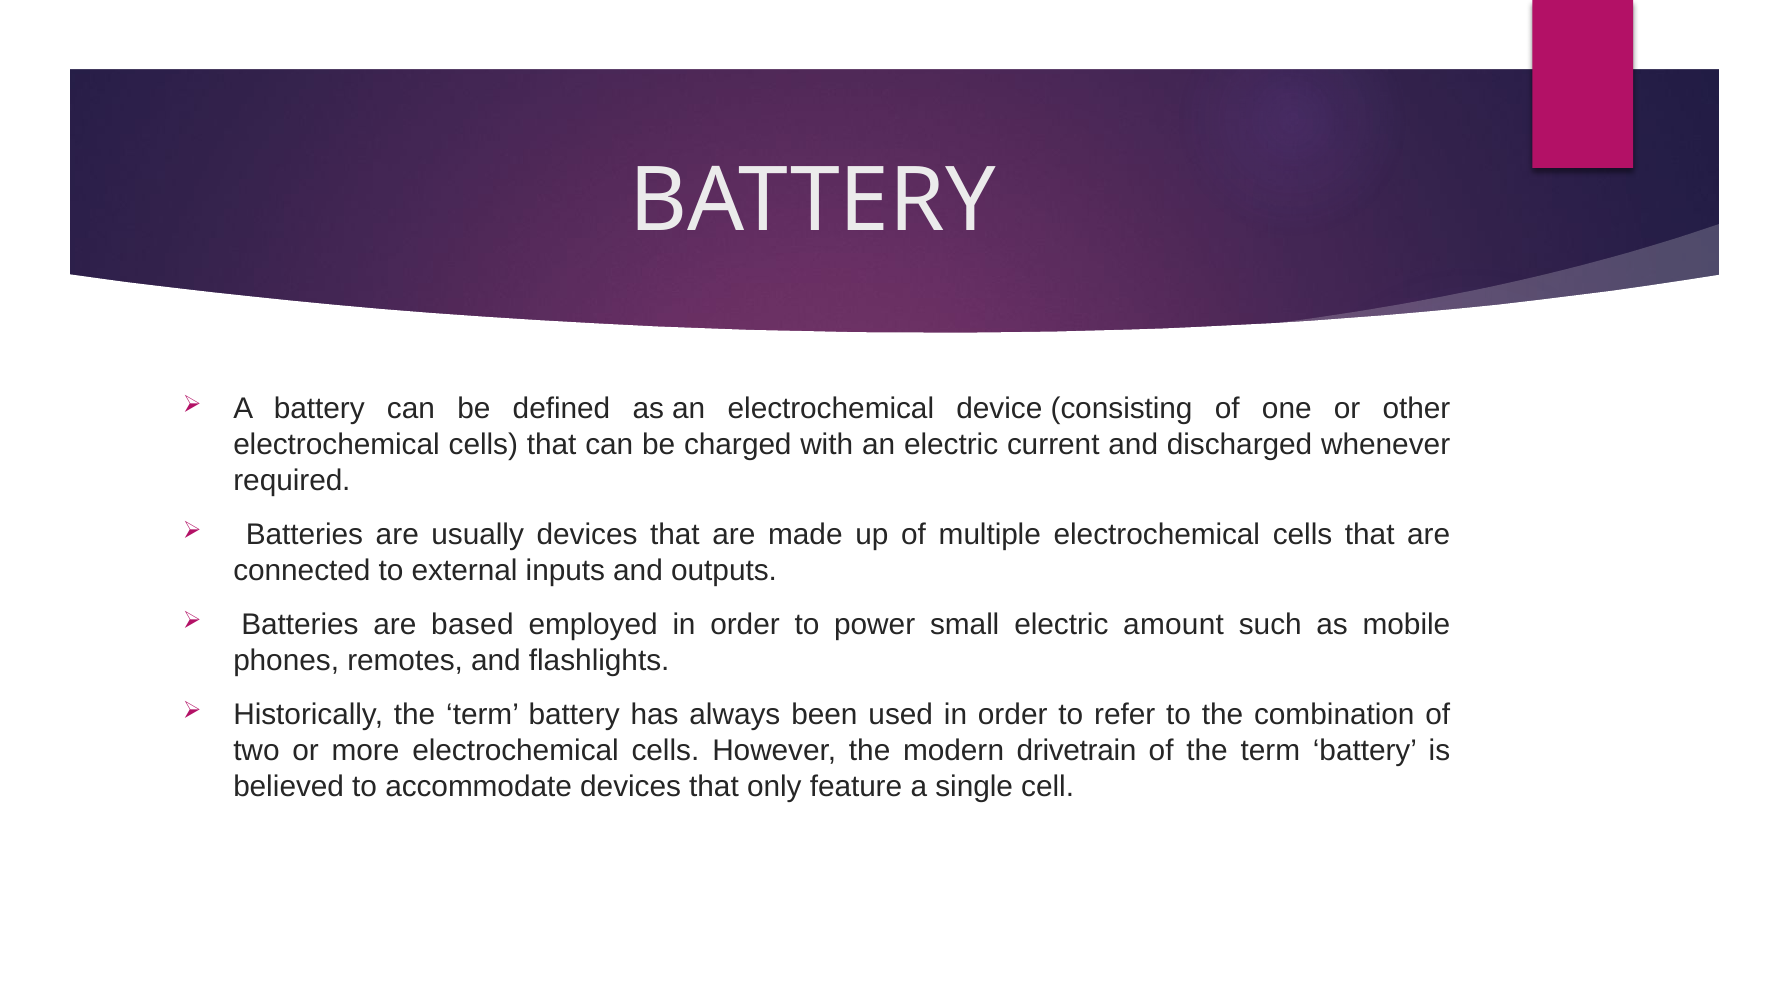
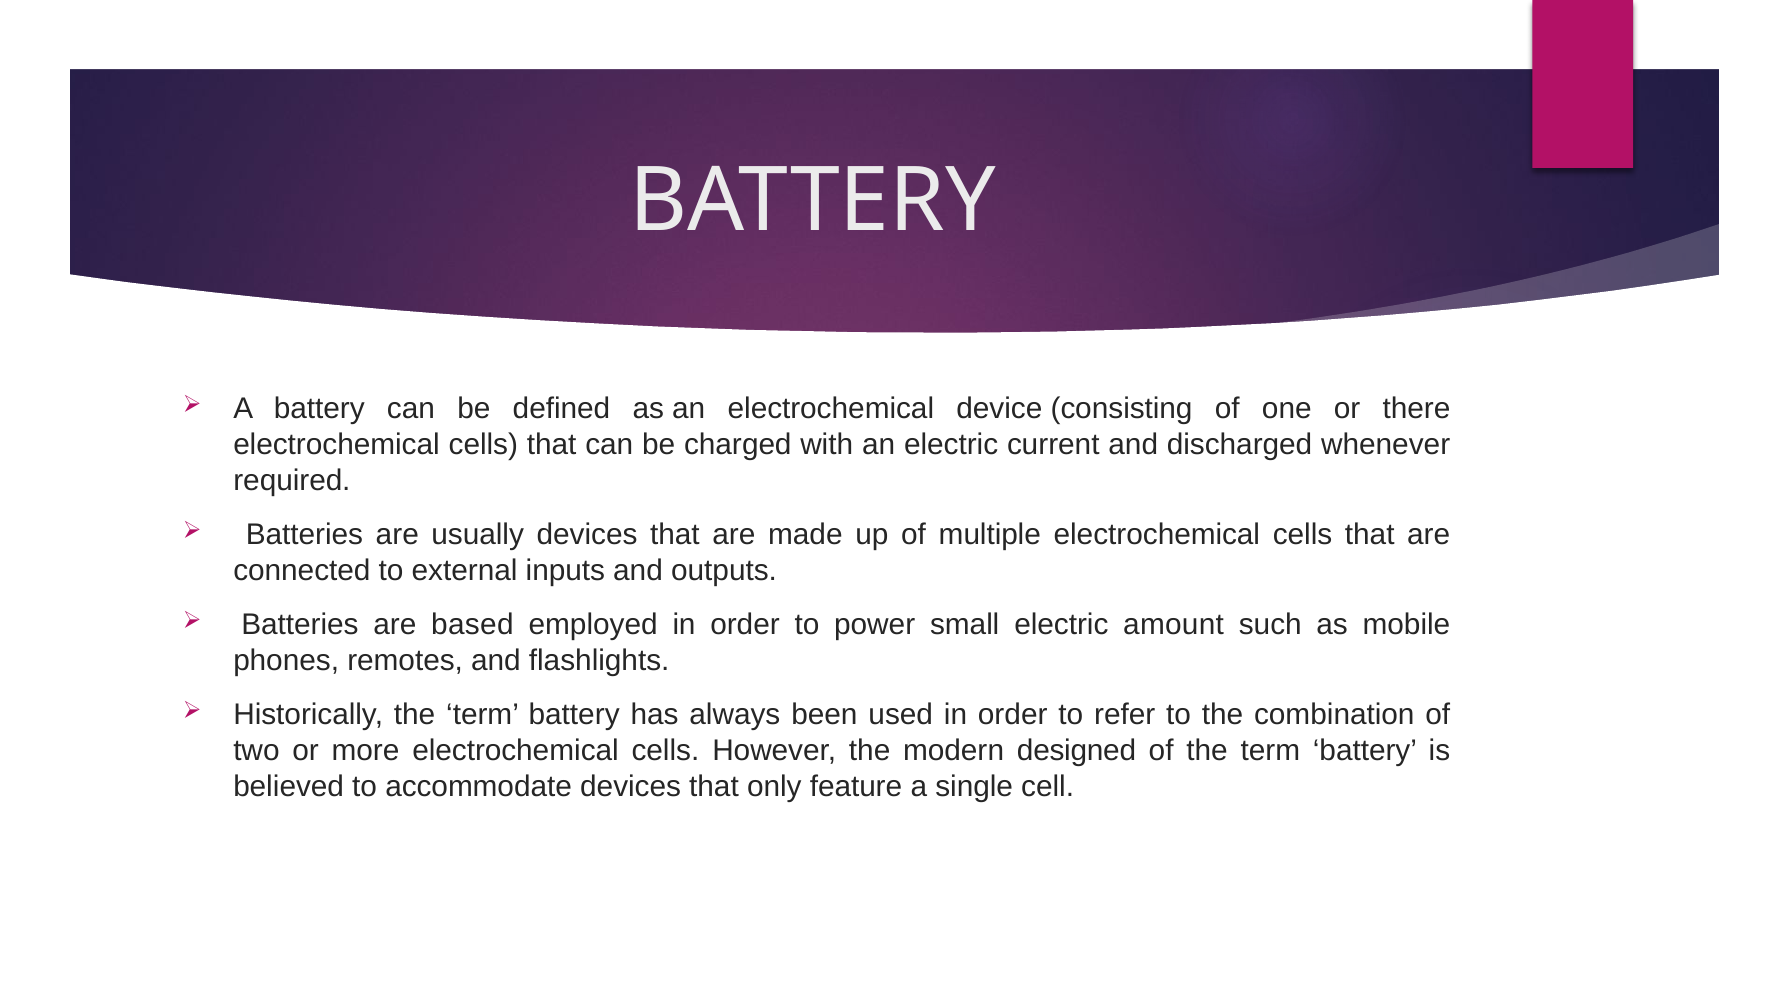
other: other -> there (1416, 409)
drivetrain: drivetrain -> designed (1077, 751)
